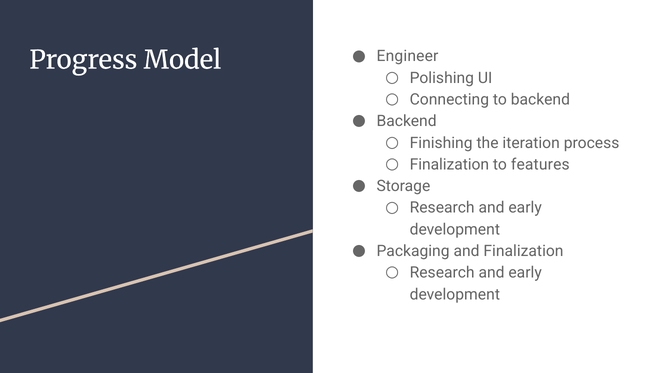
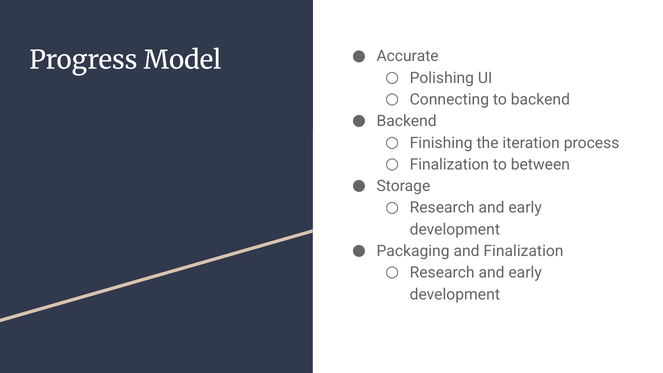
Engineer: Engineer -> Accurate (408, 56)
features: features -> between (540, 164)
